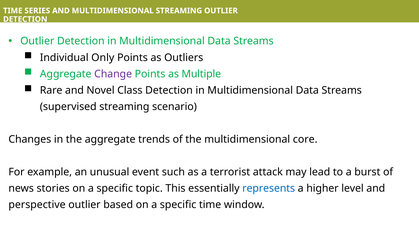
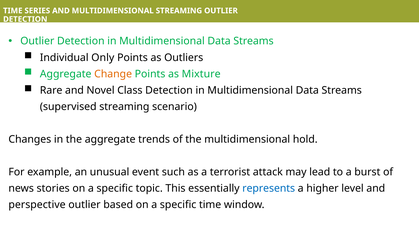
Change colour: purple -> orange (113, 74)
Multiple: Multiple -> Mixture (201, 74)
core: core -> hold (305, 139)
